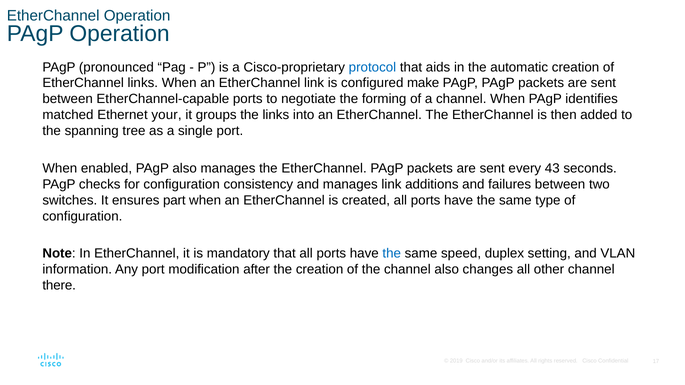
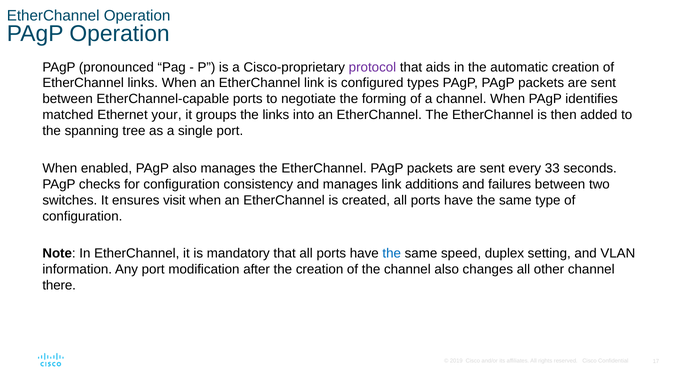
protocol colour: blue -> purple (372, 67)
make: make -> types (423, 83)
43: 43 -> 33 (552, 168)
part: part -> visit (174, 200)
